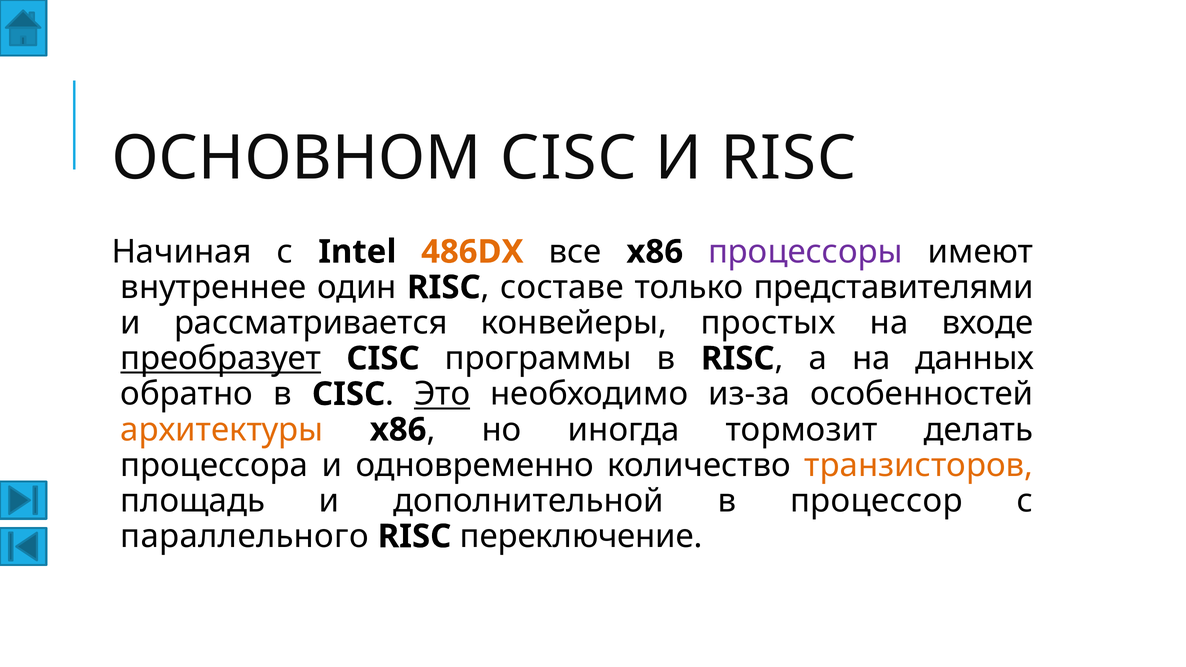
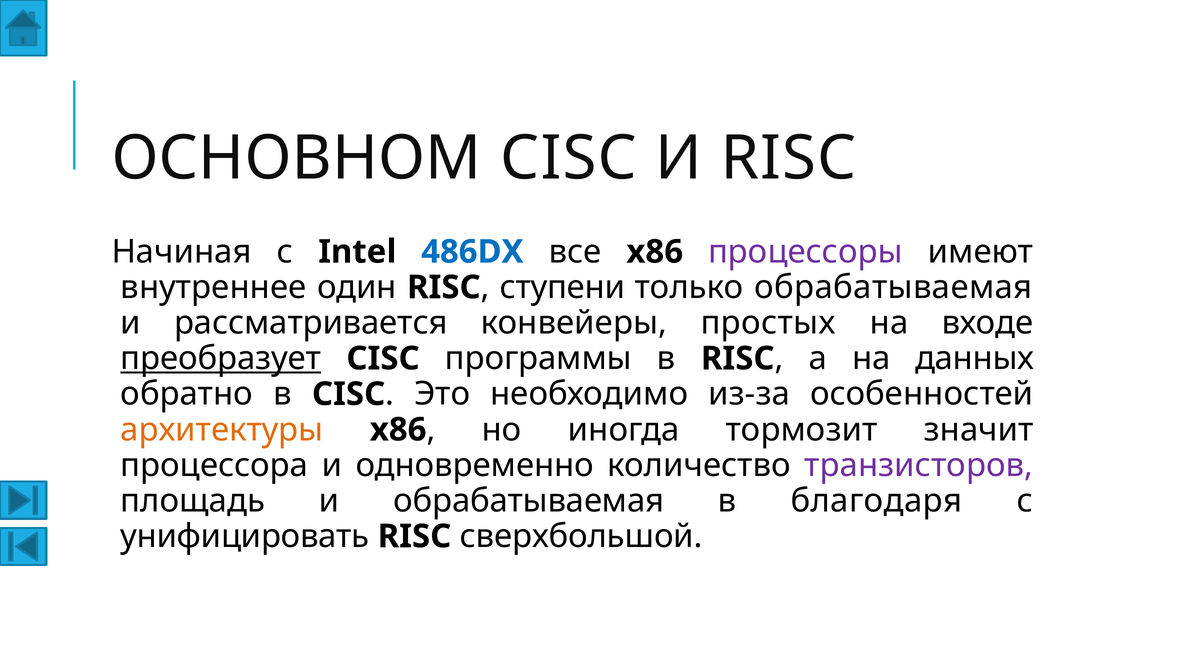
486DX colour: orange -> blue (472, 252)
составе: составе -> ступени (562, 287)
только представителями: представителями -> обрабатываемая (893, 287)
Это underline: present -> none (442, 394)
делать: делать -> значит (979, 430)
транзисторов colour: orange -> purple (919, 465)
и дополнительной: дополнительной -> обрабатываемая (529, 501)
процессор: процессор -> благодаря (876, 501)
параллельного: параллельного -> унифицировать (245, 537)
переключение: переключение -> сверхбольшой (581, 537)
